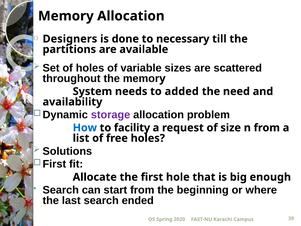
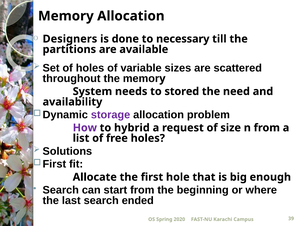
added: added -> stored (182, 91)
How colour: blue -> purple (85, 128)
facility: facility -> hybrid (132, 128)
